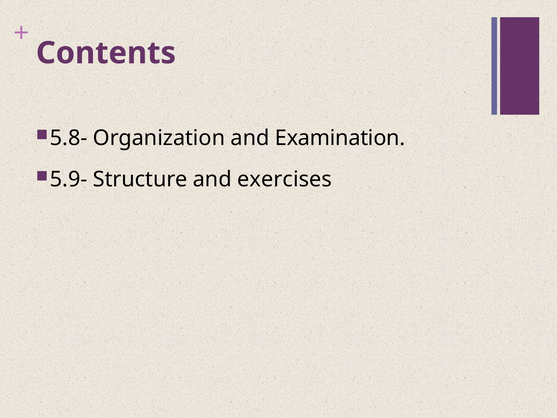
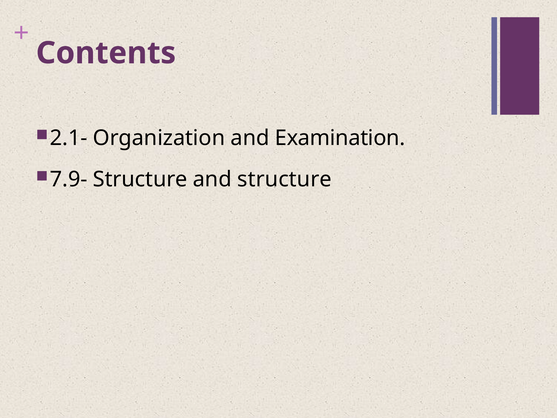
5.8-: 5.8- -> 2.1- (69, 138)
5.9-: 5.9- -> 7.9- (69, 179)
and exercises: exercises -> structure (285, 179)
